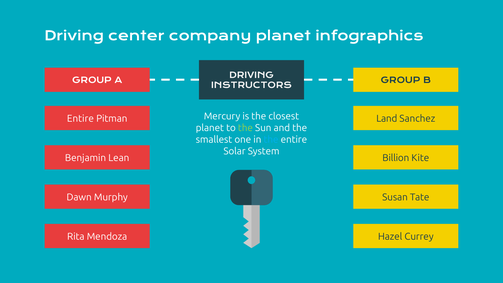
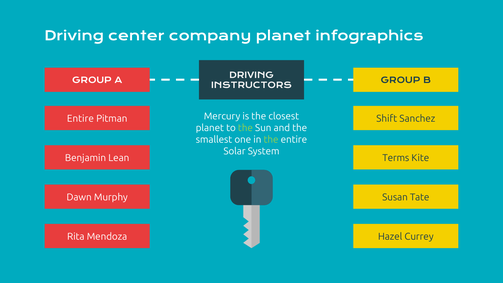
Land: Land -> Shift (387, 119)
the colour: light blue -> light green (271, 140)
Billion: Billion -> Terms (396, 158)
